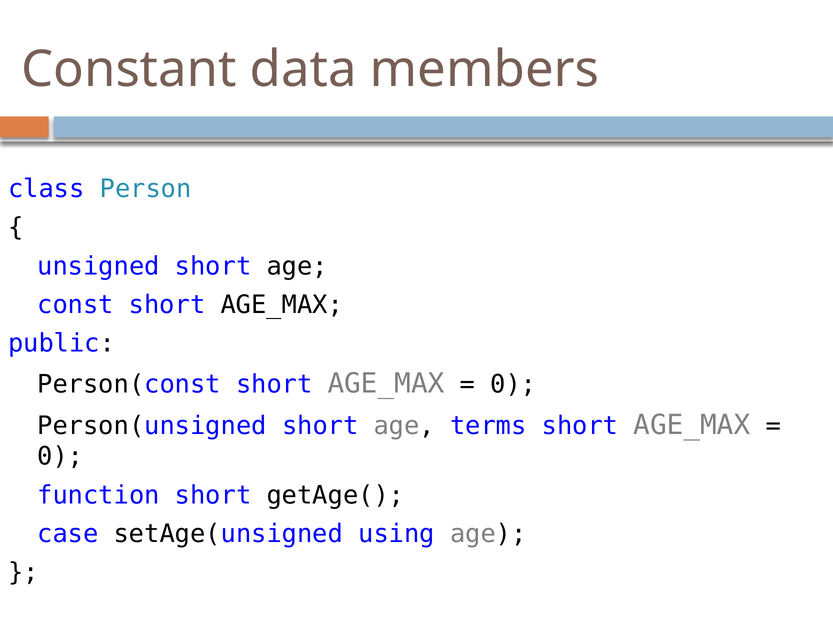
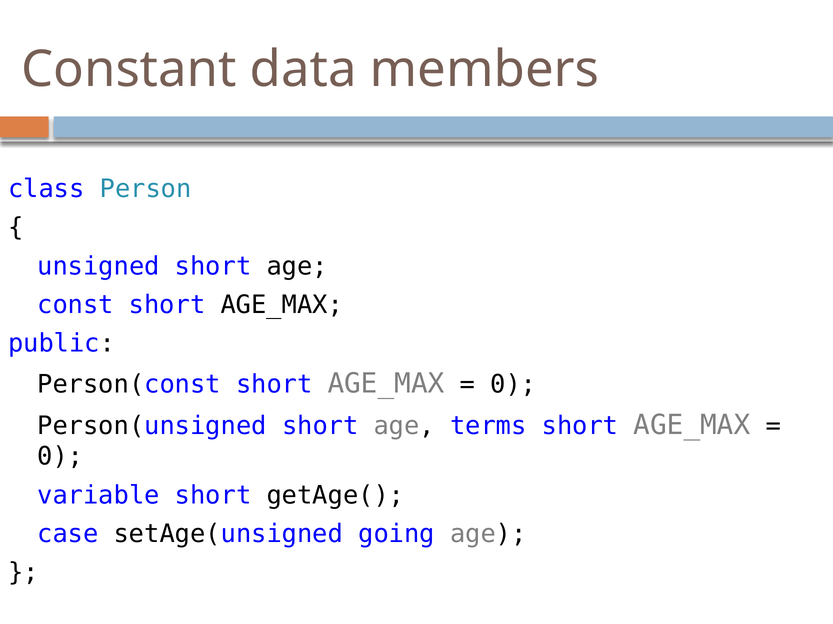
function: function -> variable (99, 496)
using: using -> going (397, 534)
